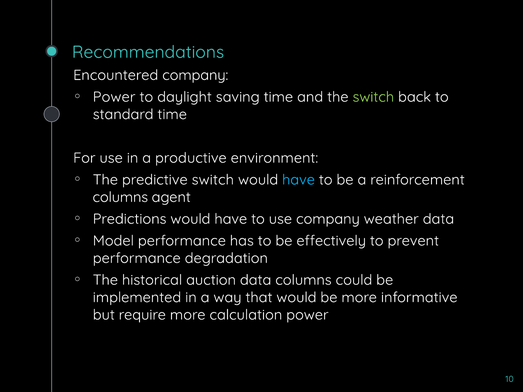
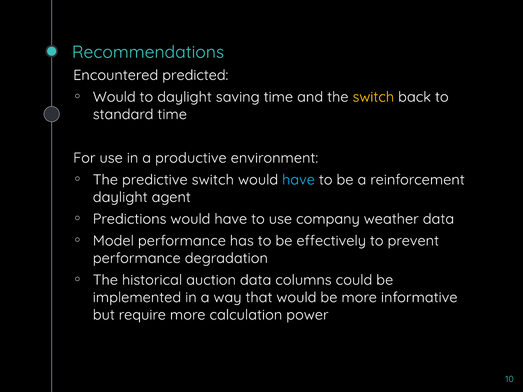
Encountered company: company -> predicted (195, 75)
Power: Power -> Would (114, 97)
switch colour: light green -> yellow (373, 97)
columns: columns -> daylight (120, 197)
